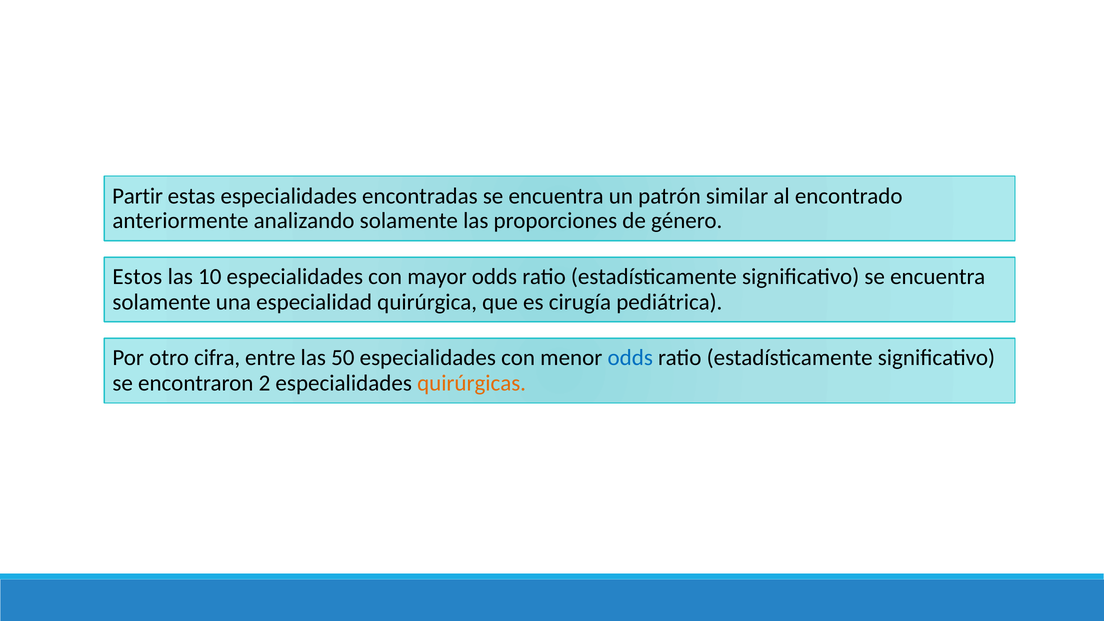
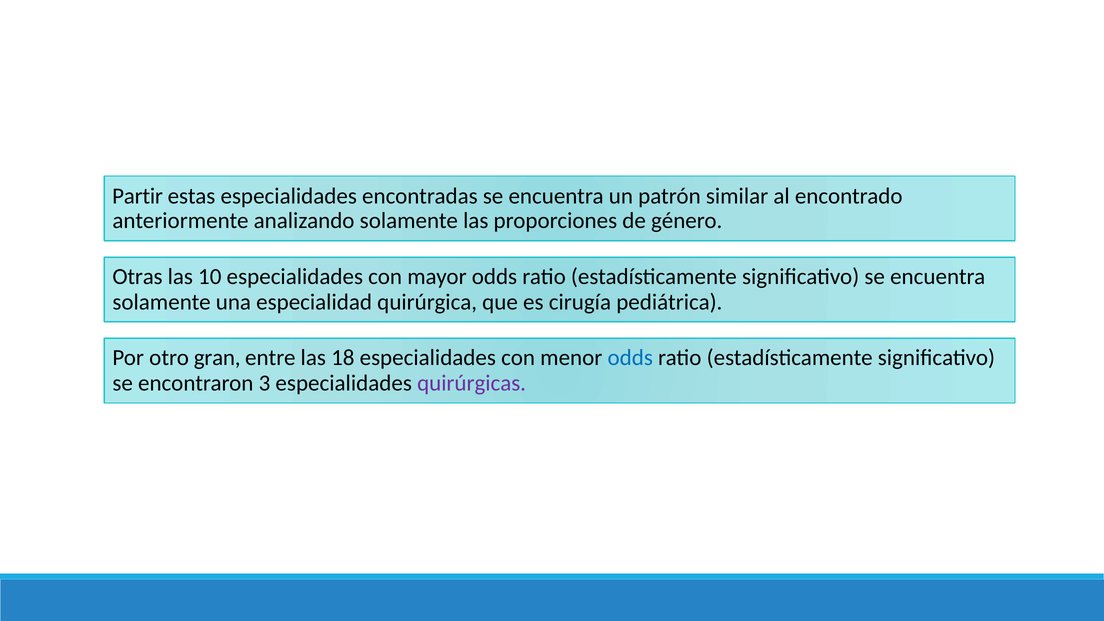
Estos: Estos -> Otras (138, 277)
cifra: cifra -> gran (217, 358)
50: 50 -> 18 (343, 358)
2: 2 -> 3 (264, 383)
quirúrgicas colour: orange -> purple (472, 383)
